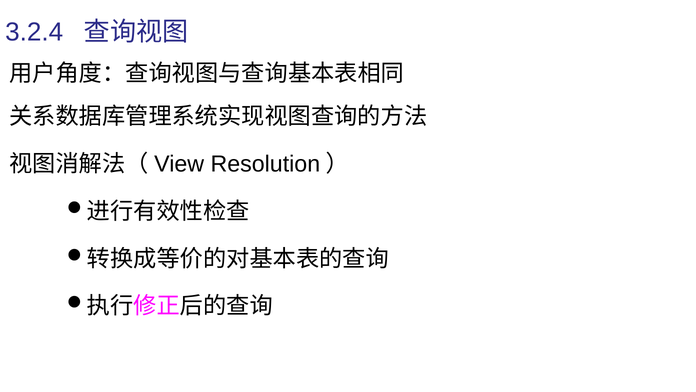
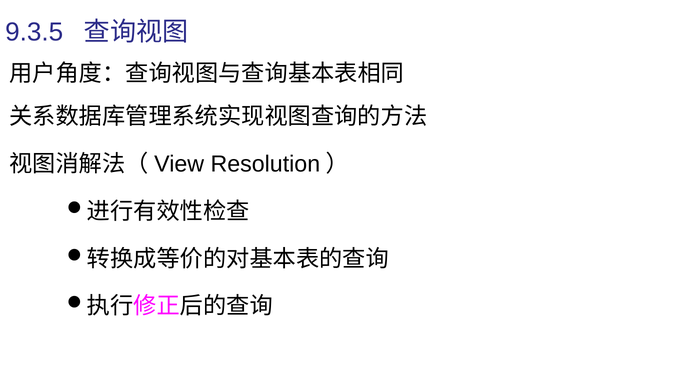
3.2.4: 3.2.4 -> 9.3.5 (34, 32)
